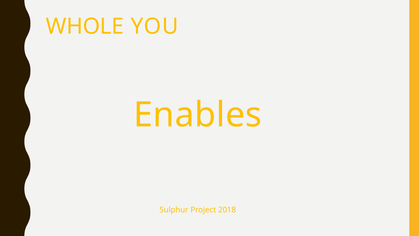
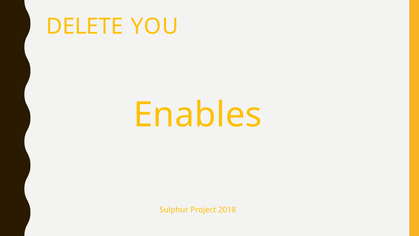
WHOLE: WHOLE -> DELETE (85, 27)
